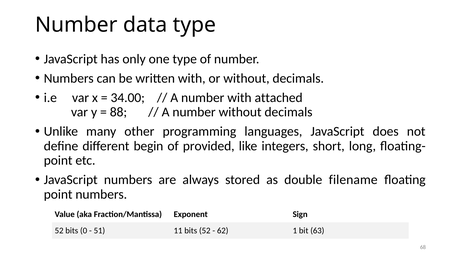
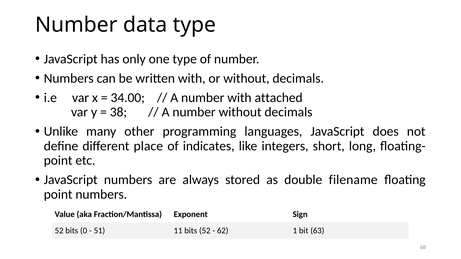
88: 88 -> 38 (118, 112)
begin: begin -> place (148, 146)
provided: provided -> indicates (209, 146)
